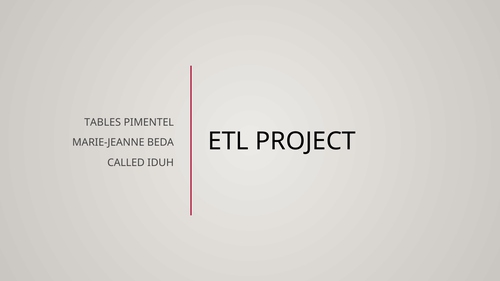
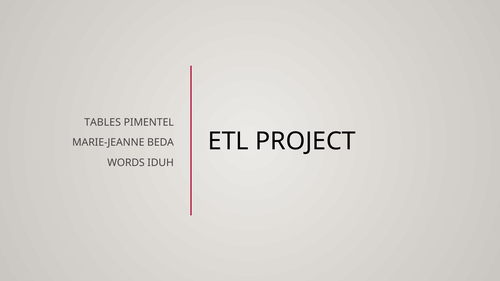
CALLED: CALLED -> WORDS (126, 163)
